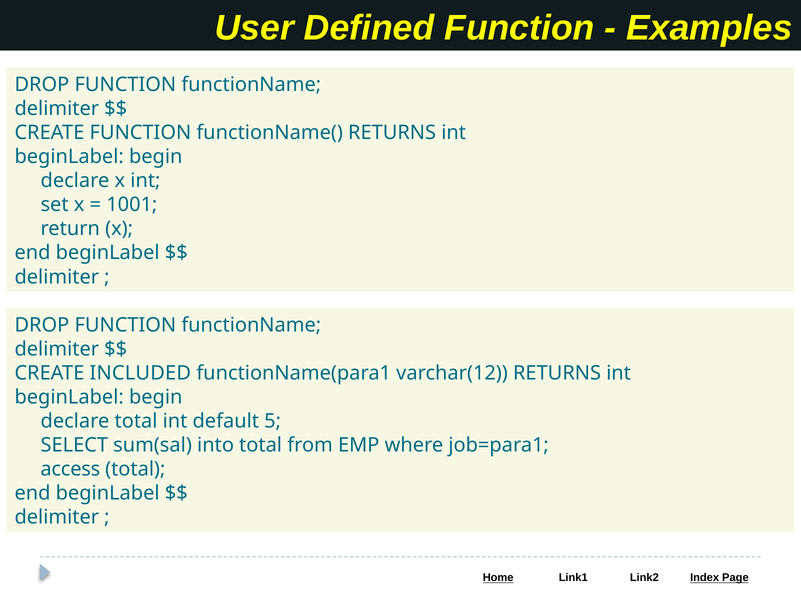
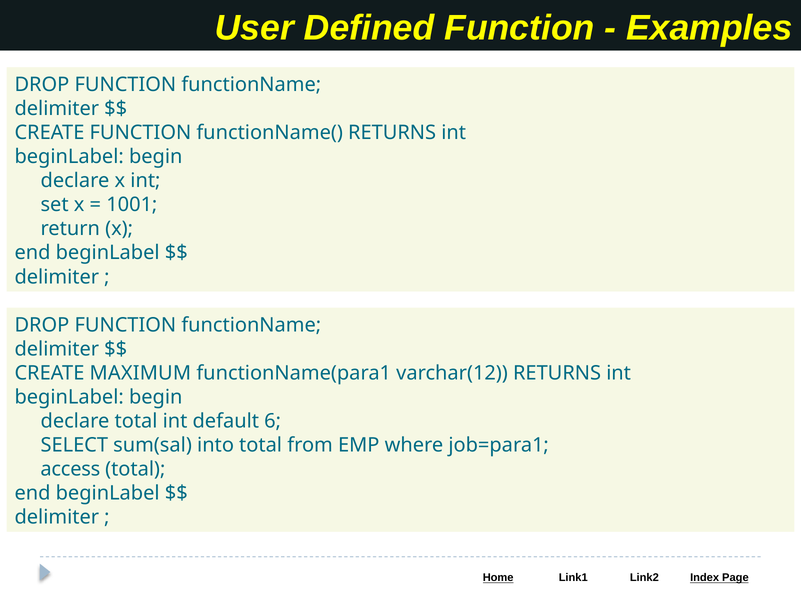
INCLUDED: INCLUDED -> MAXIMUM (140, 373)
5: 5 -> 6 (273, 421)
